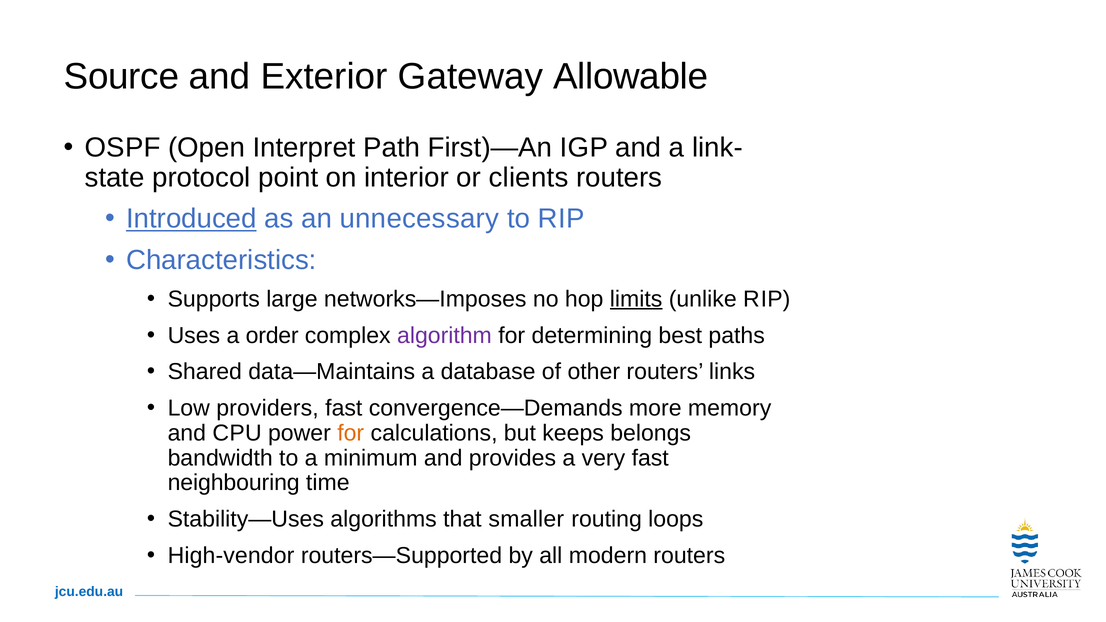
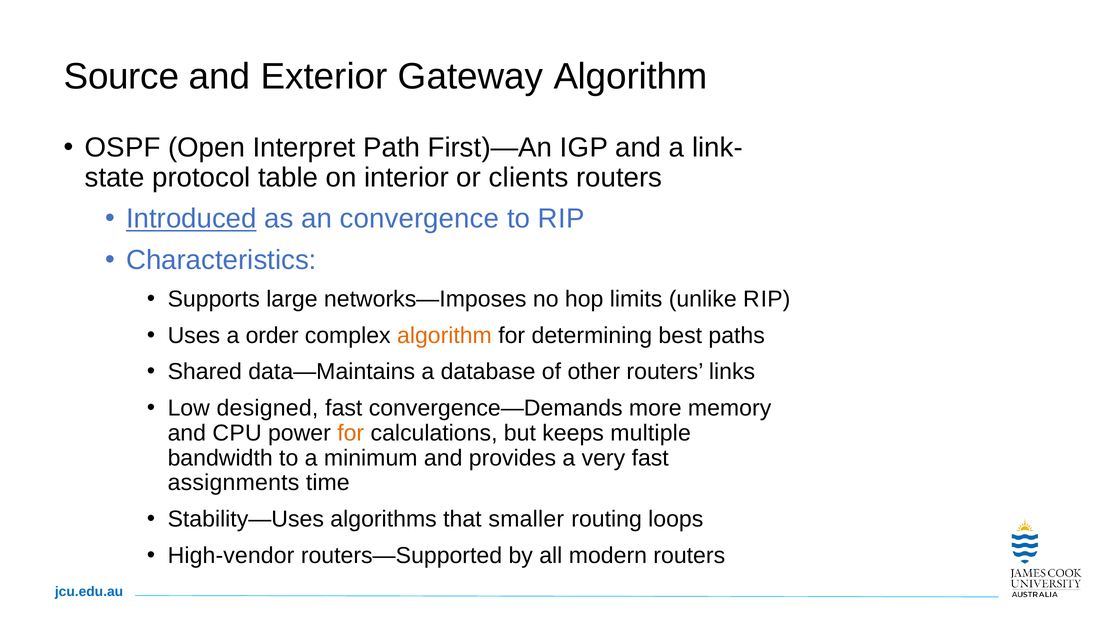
Gateway Allowable: Allowable -> Algorithm (631, 77)
point: point -> table (288, 177)
unnecessary: unnecessary -> convergence (419, 219)
limits underline: present -> none (636, 299)
algorithm colour: purple -> orange (444, 335)
providers: providers -> designed (267, 408)
belongs: belongs -> multiple (651, 433)
neighbouring: neighbouring -> assignments (233, 483)
